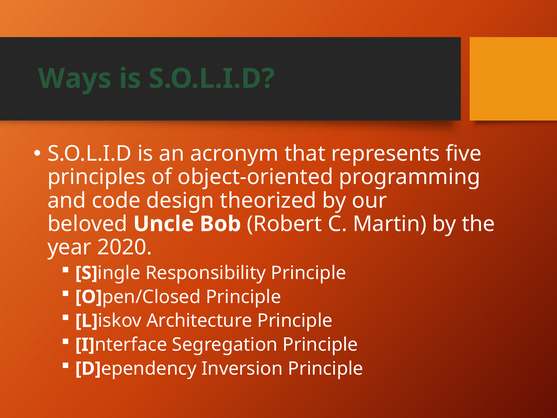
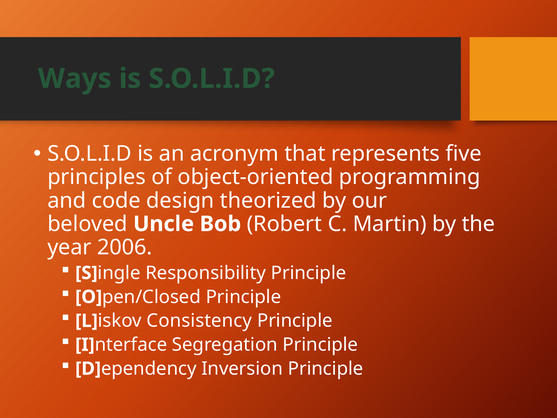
2020: 2020 -> 2006 (125, 247)
Architecture: Architecture -> Consistency (199, 321)
